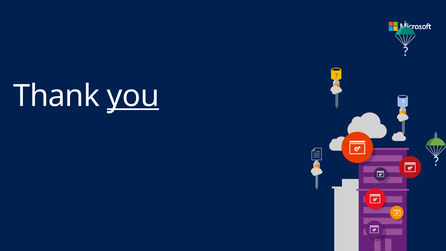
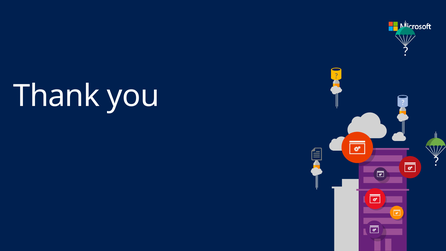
you underline: present -> none (133, 96)
